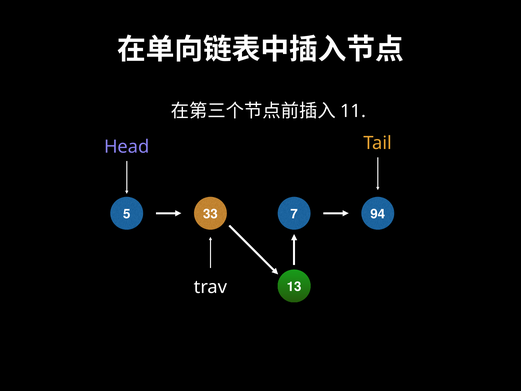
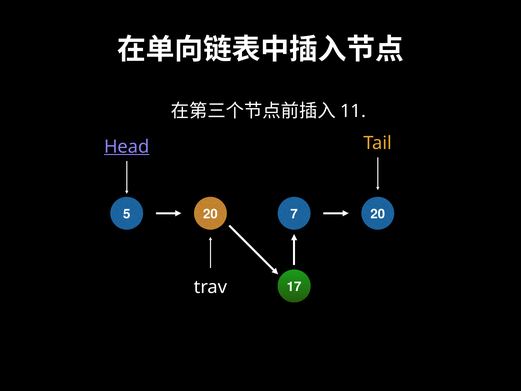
Head underline: none -> present (127, 147)
5 33: 33 -> 20 (210, 214)
94: 94 -> 20 (378, 214)
13: 13 -> 17 (294, 287)
